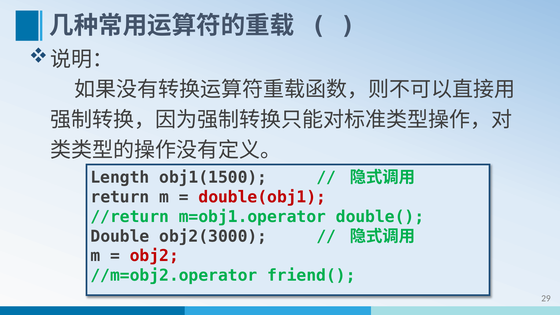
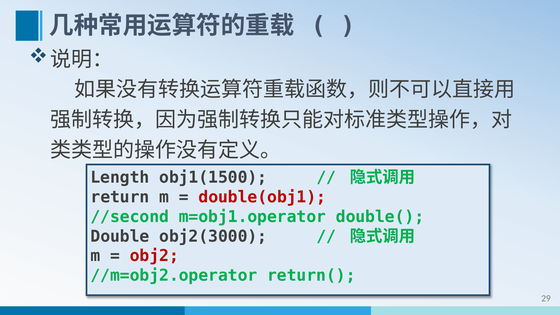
//return: //return -> //second (130, 217)
friend(: friend( -> return( (311, 276)
